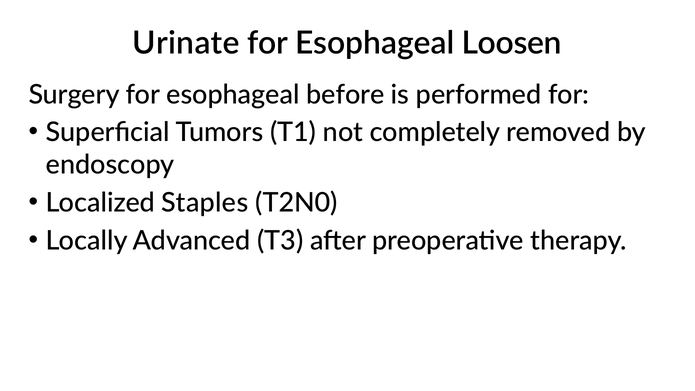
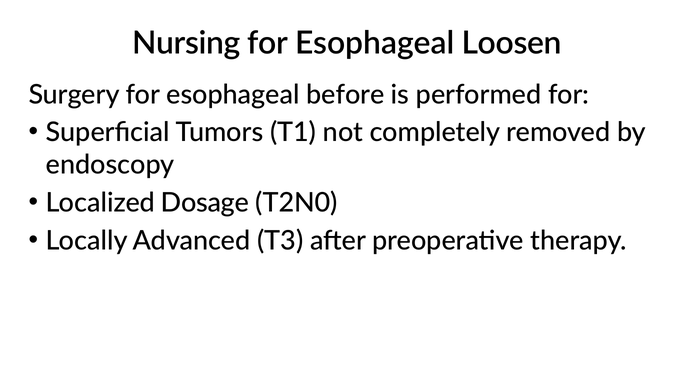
Urinate: Urinate -> Nursing (186, 43)
Staples: Staples -> Dosage (205, 203)
